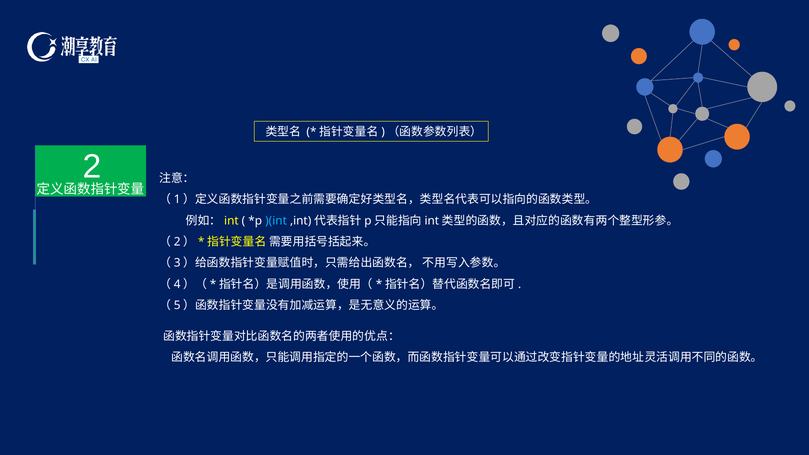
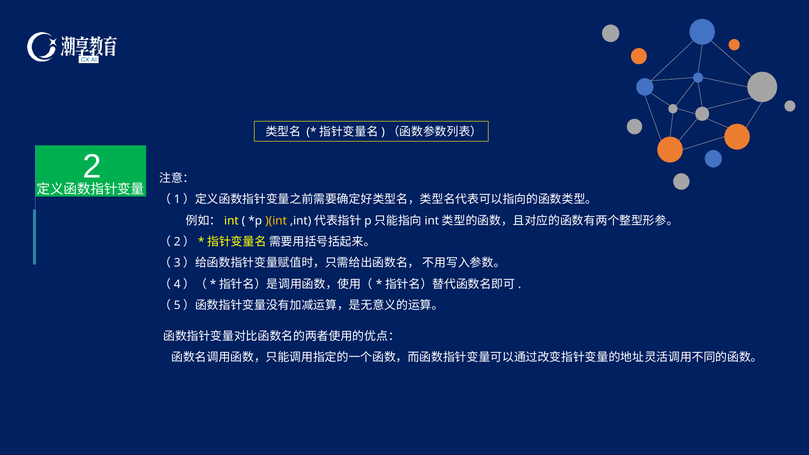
)(int colour: light blue -> yellow (276, 221)
